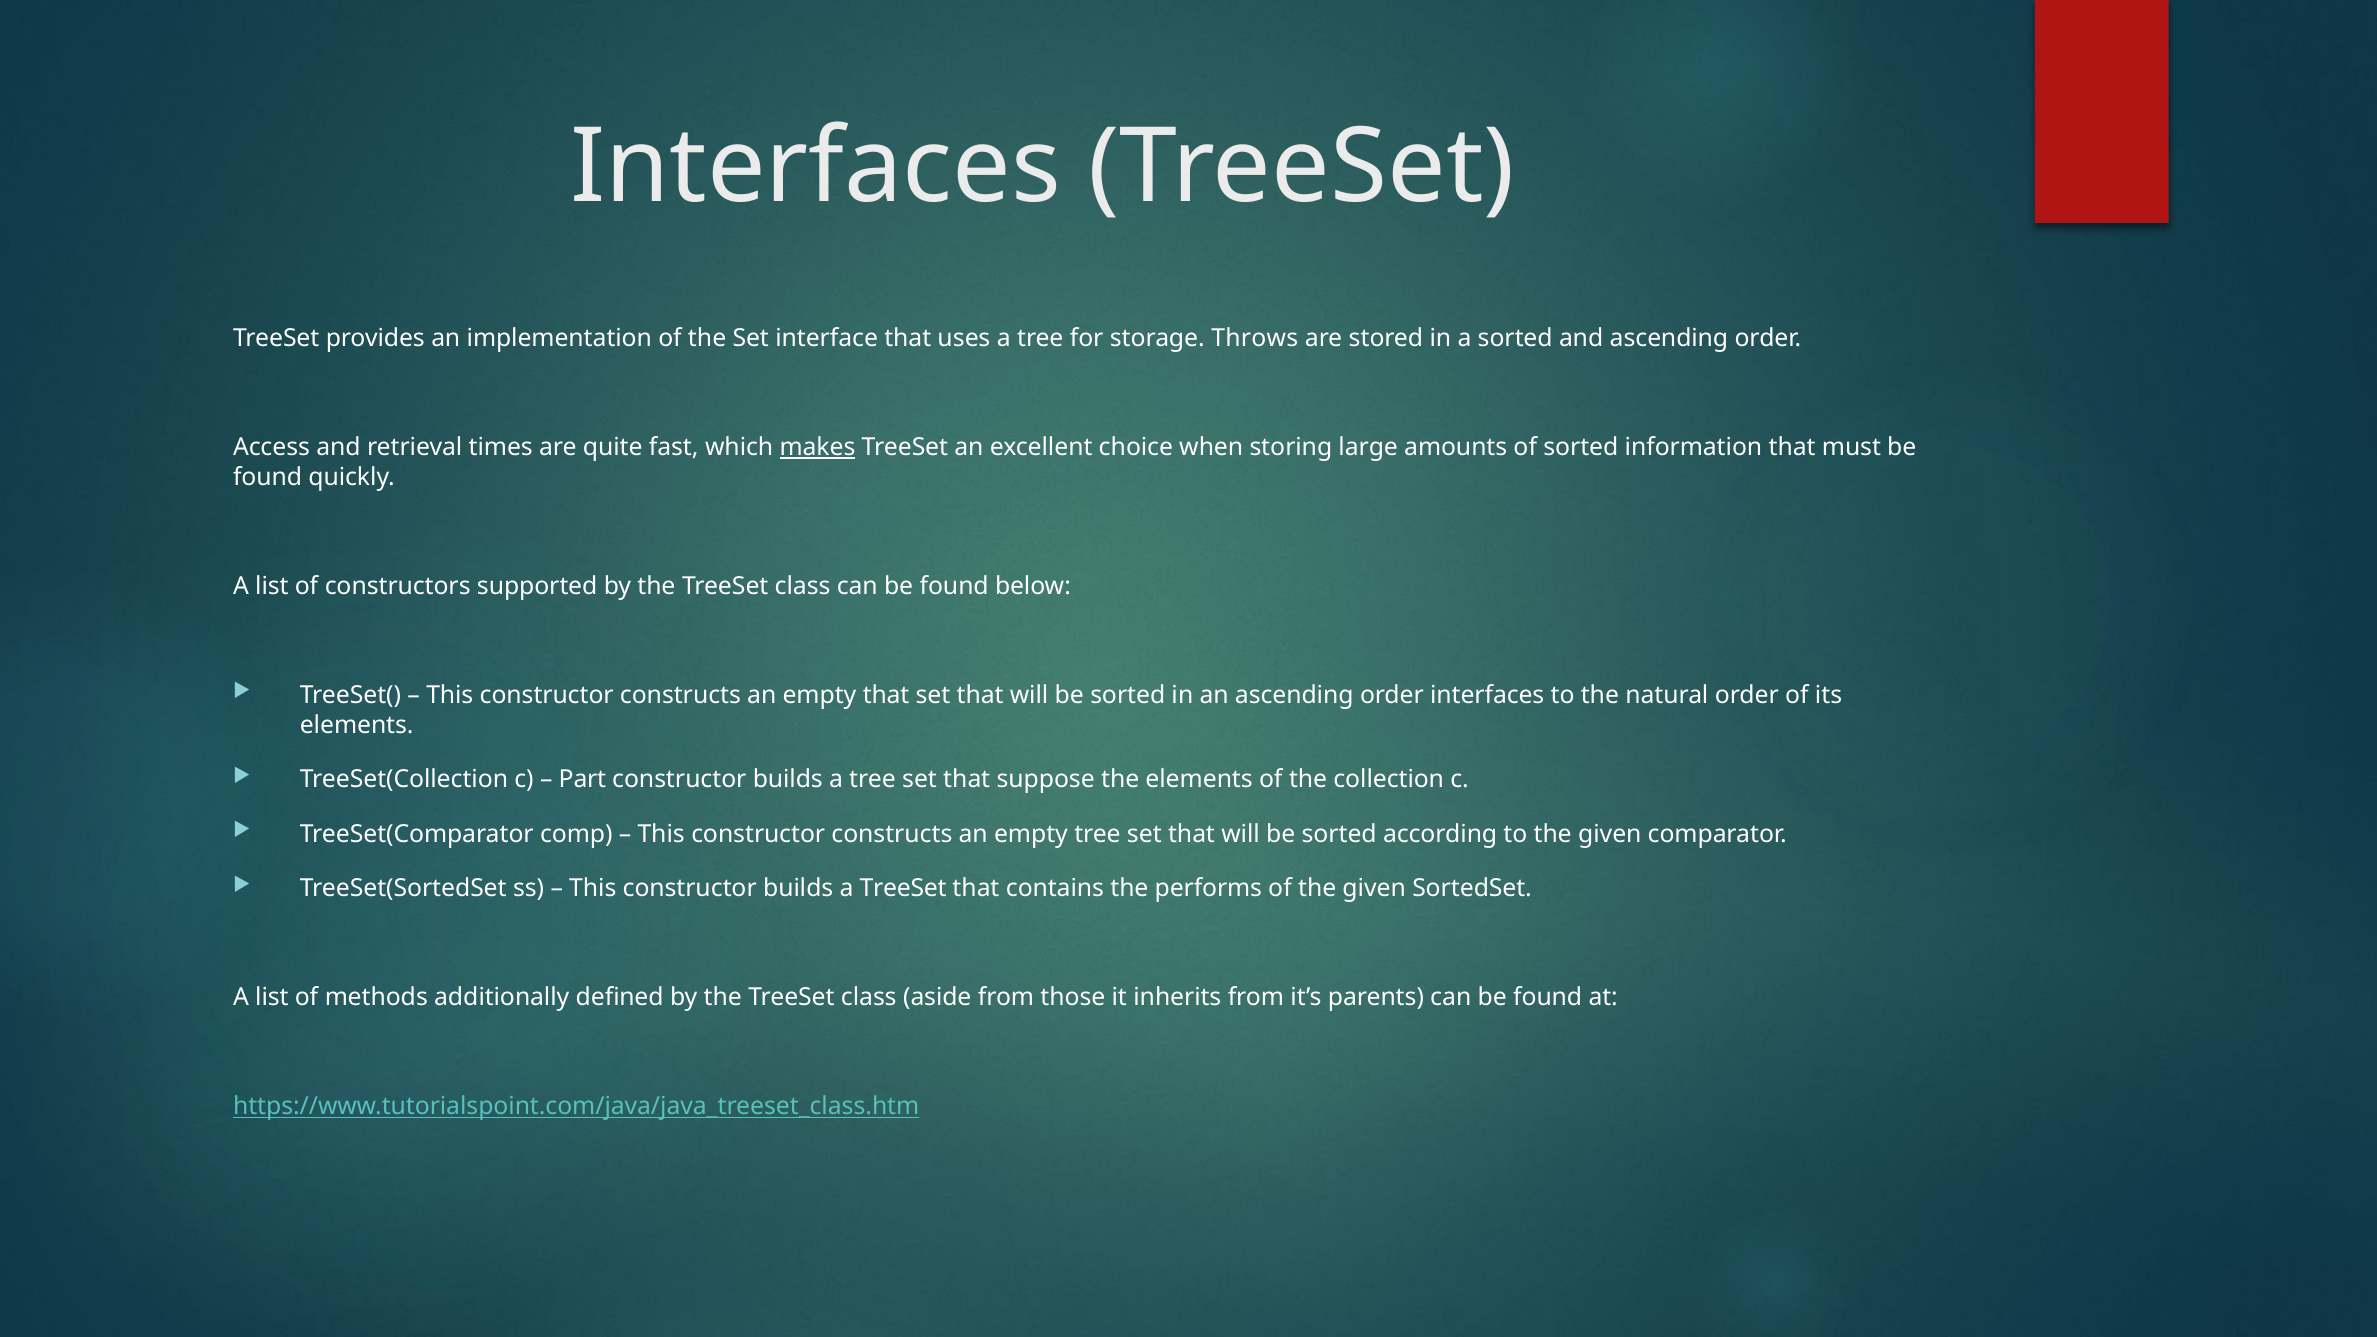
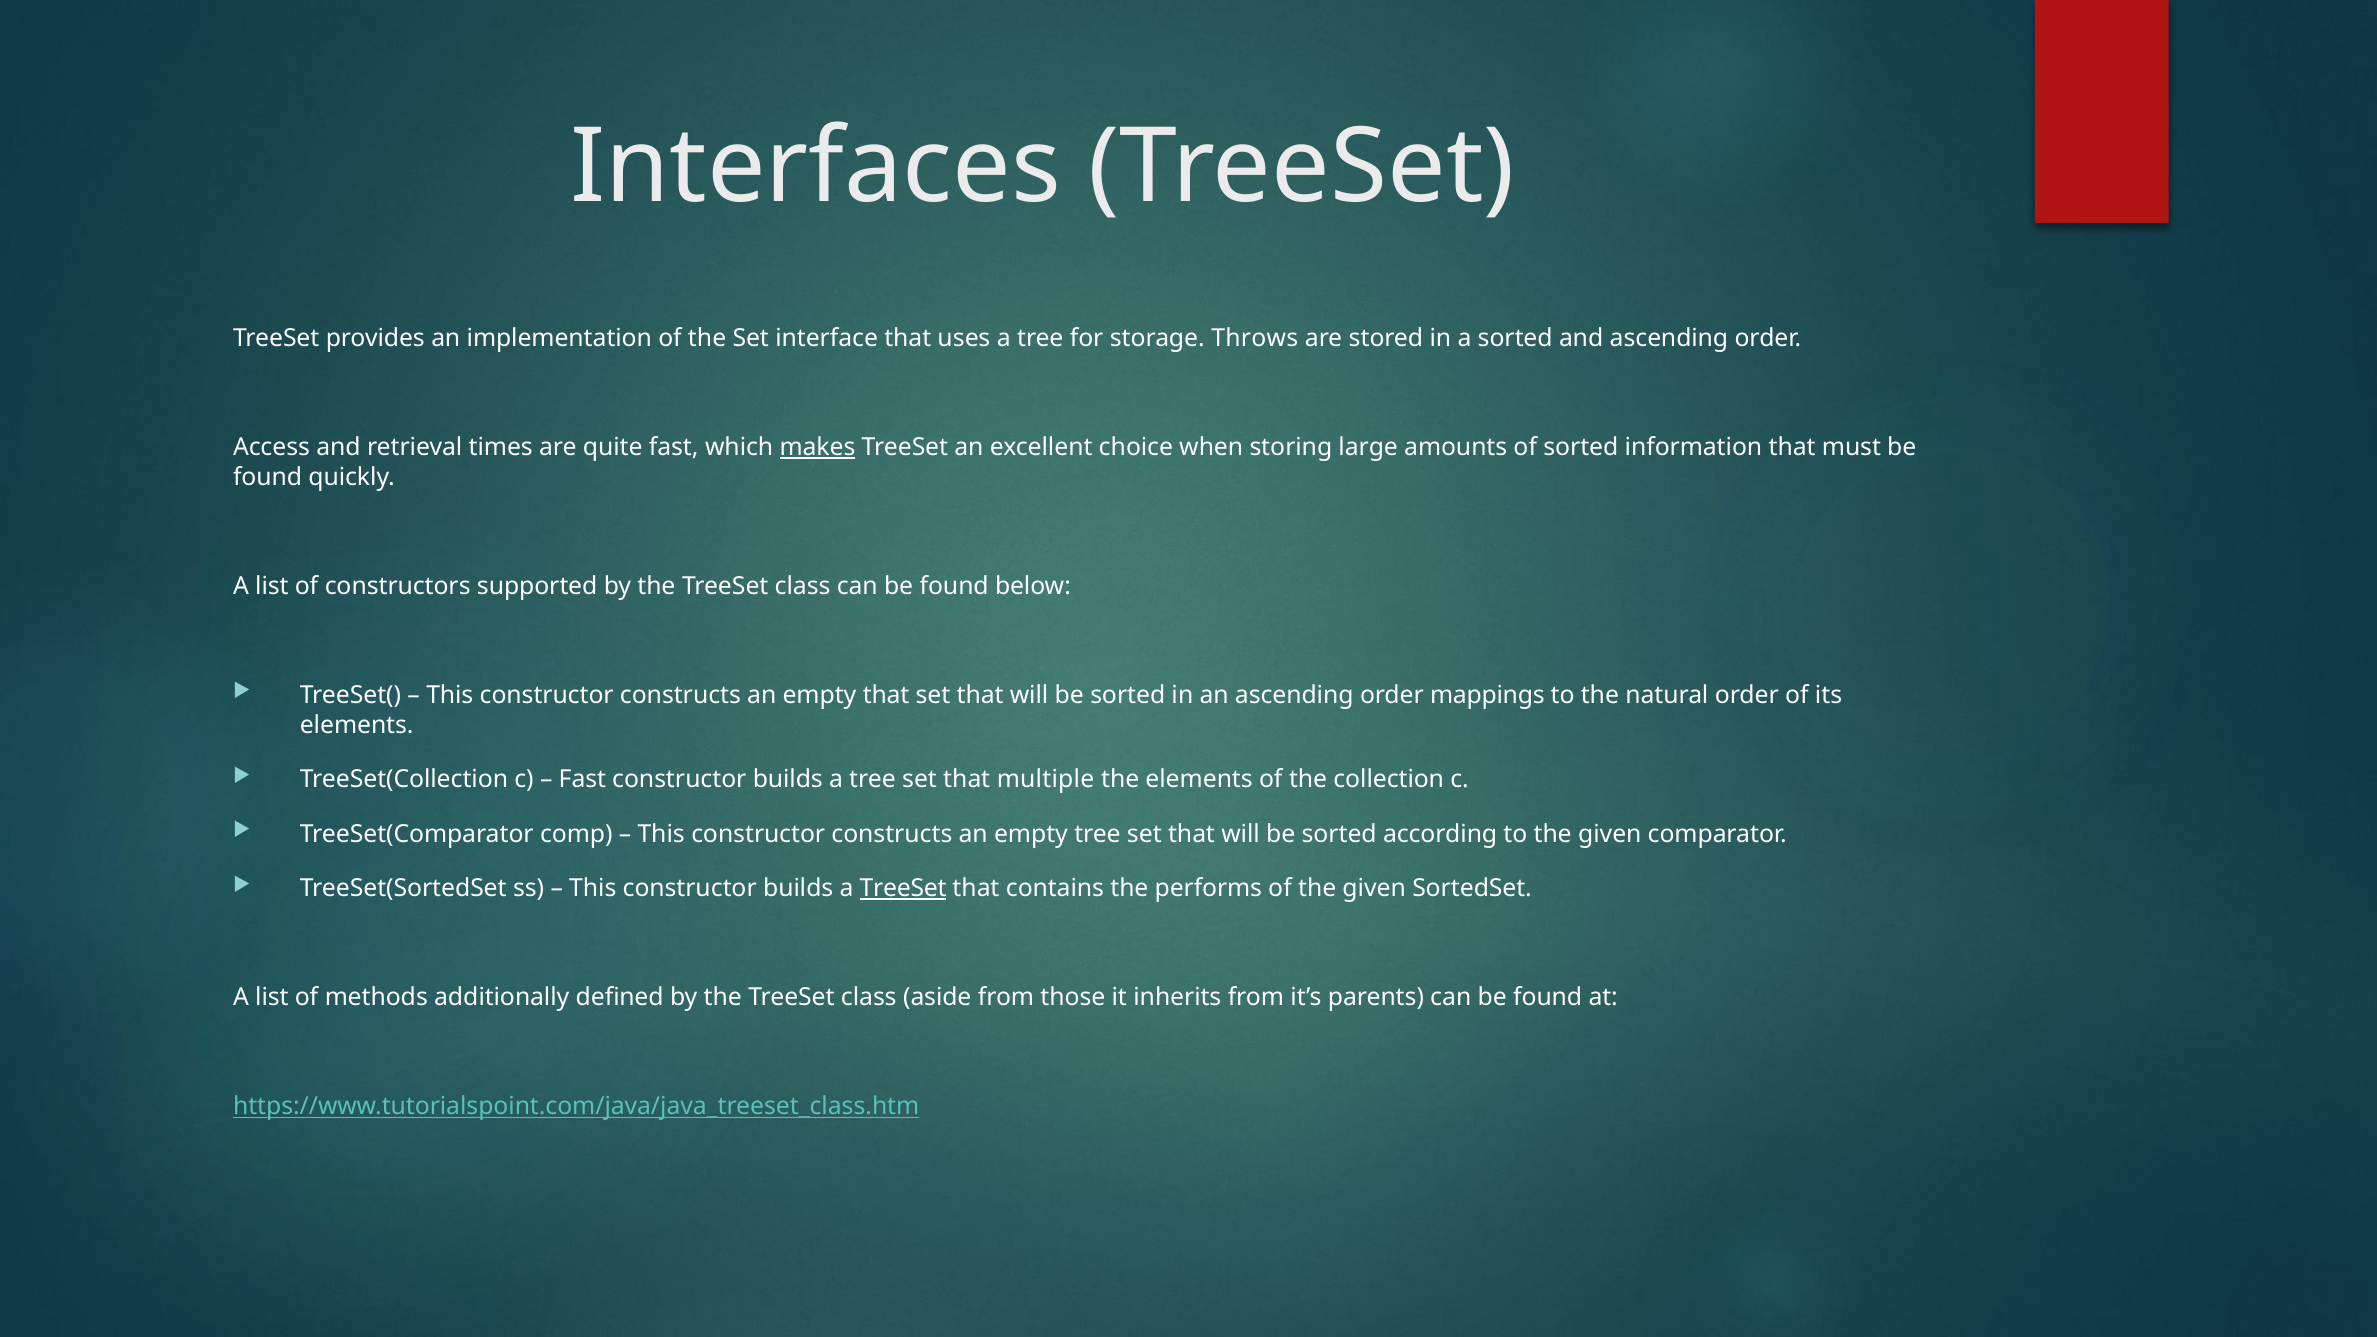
order interfaces: interfaces -> mappings (1487, 695)
Part: Part -> Fast (582, 779)
suppose: suppose -> multiple (1046, 779)
TreeSet underline: none -> present (903, 889)
